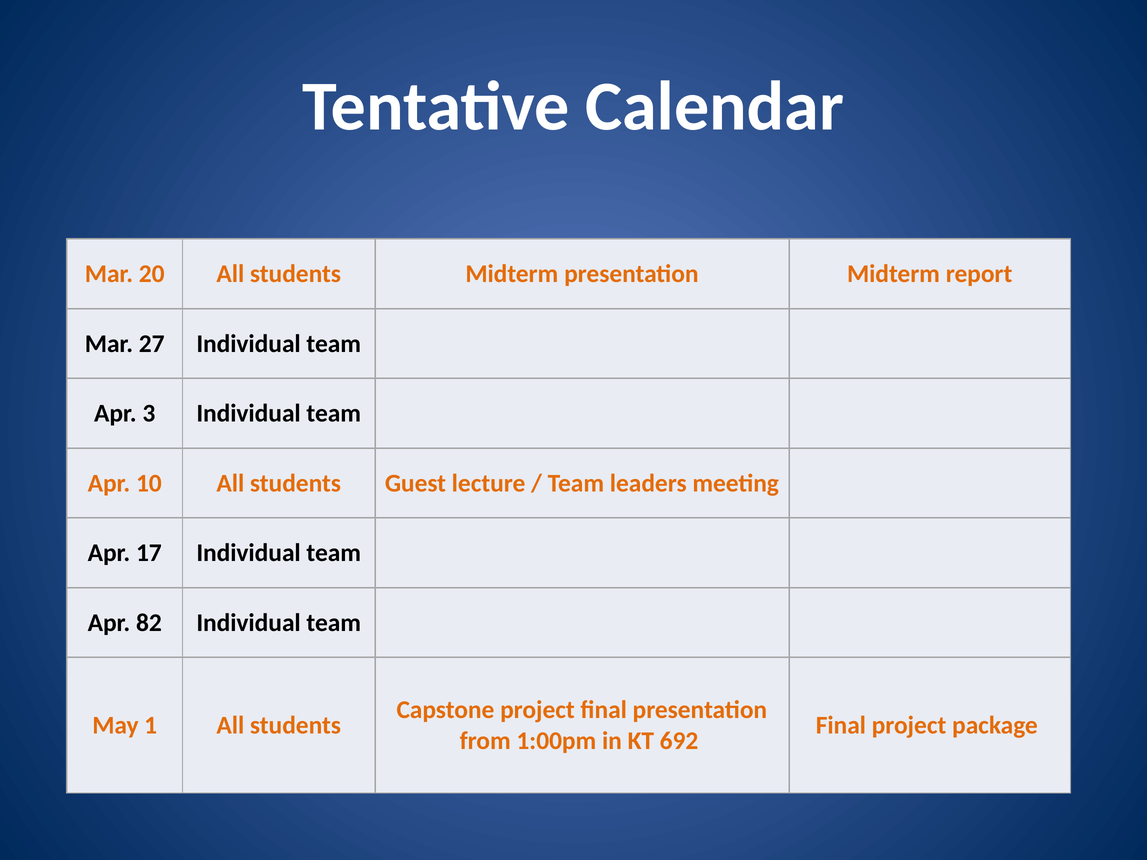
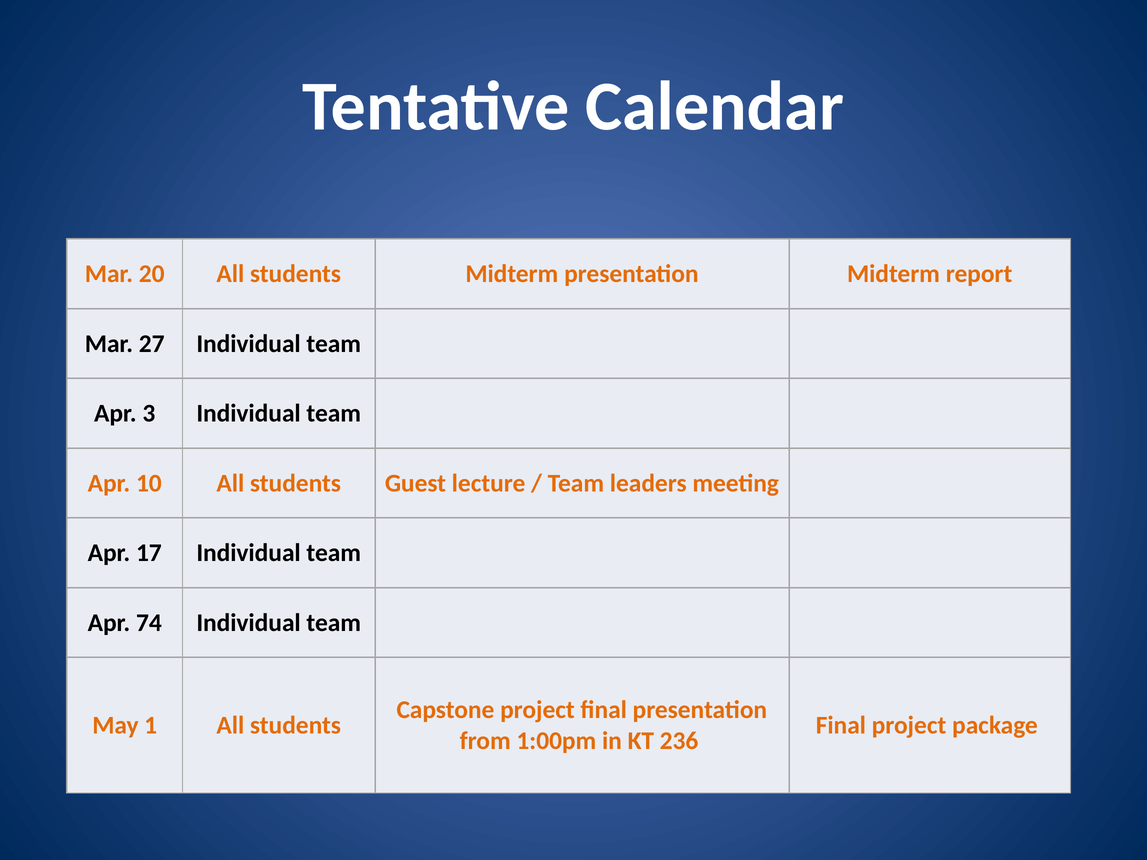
82: 82 -> 74 (149, 623)
692: 692 -> 236 (679, 741)
